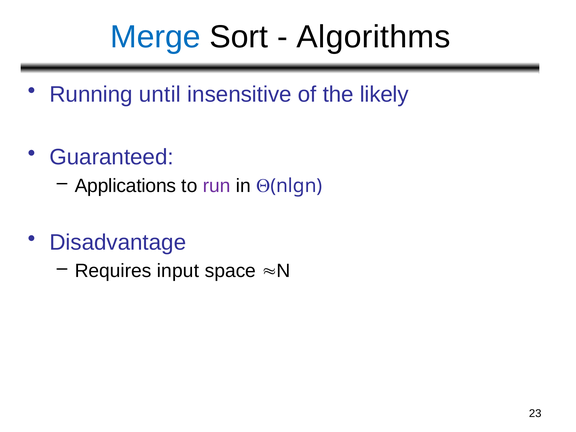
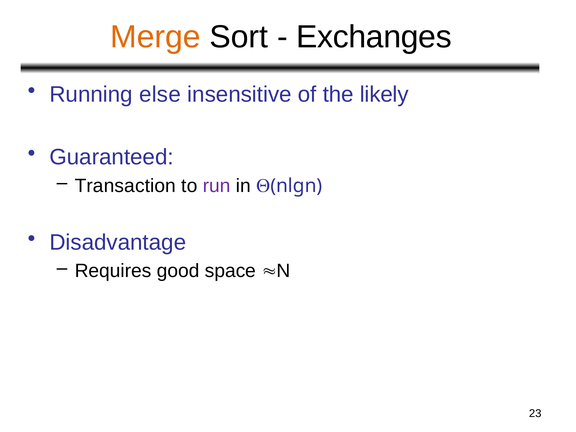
Merge colour: blue -> orange (155, 37)
Algorithms: Algorithms -> Exchanges (374, 37)
until: until -> else (160, 94)
Applications: Applications -> Transaction (125, 186)
input: input -> good (178, 271)
